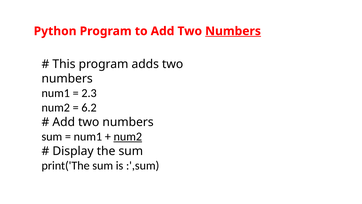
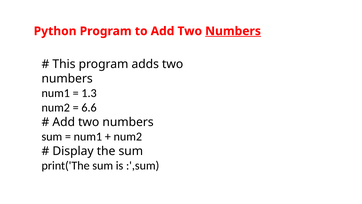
2.3: 2.3 -> 1.3 (89, 93)
6.2: 6.2 -> 6.6 (89, 107)
num2 underline: present -> none (128, 136)
